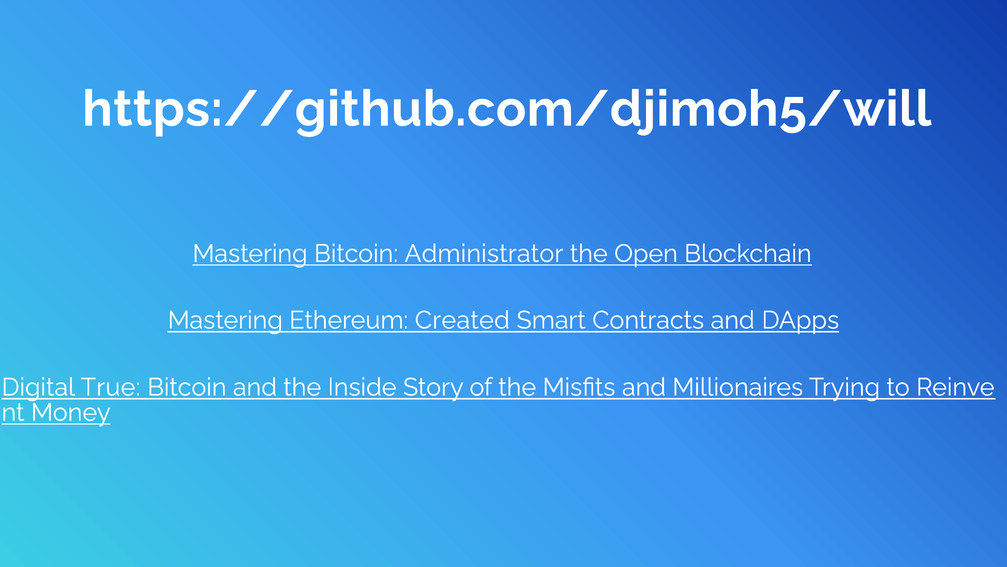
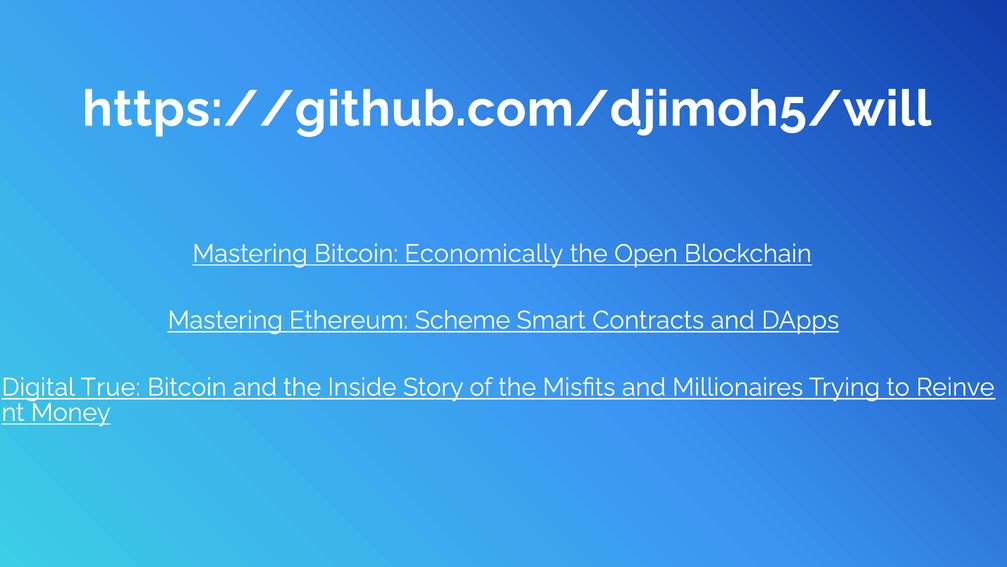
Administrator: Administrator -> Economically (484, 253)
Created: Created -> Scheme (462, 320)
